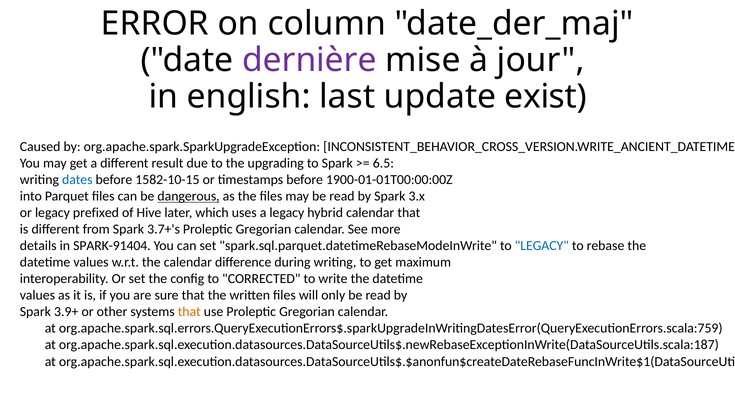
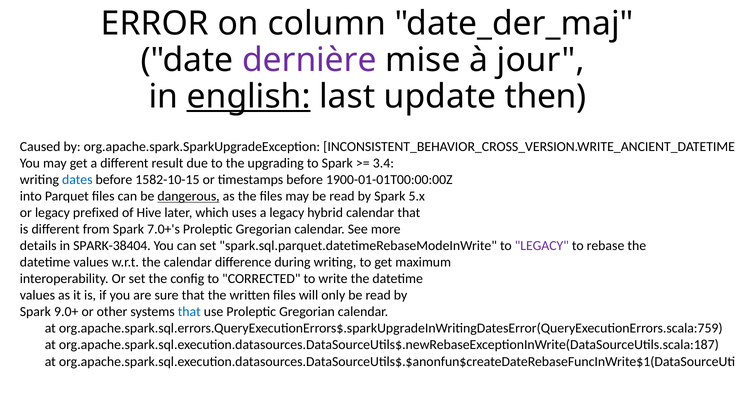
english underline: none -> present (249, 97)
exist: exist -> then (546, 97)
6.5: 6.5 -> 3.4 (383, 163)
3.x: 3.x -> 5.x (417, 196)
3.7+'s: 3.7+'s -> 7.0+'s (164, 230)
SPARK-91404: SPARK-91404 -> SPARK-38404 (112, 246)
LEGACY colour: blue -> purple (542, 246)
3.9+: 3.9+ -> 9.0+ (66, 312)
that colour: orange -> blue (189, 312)
